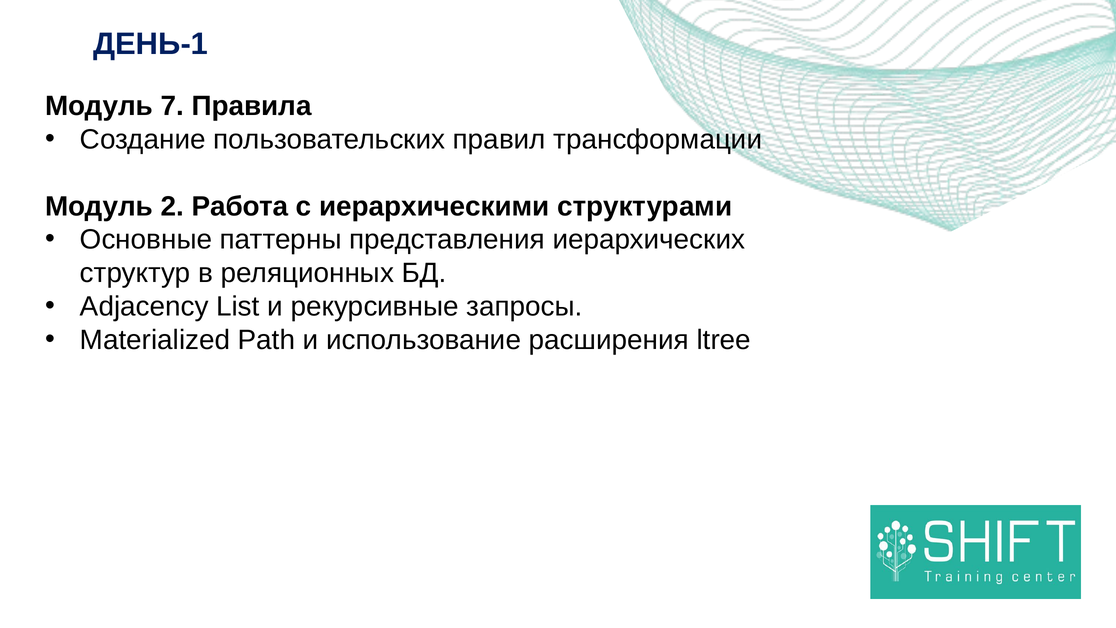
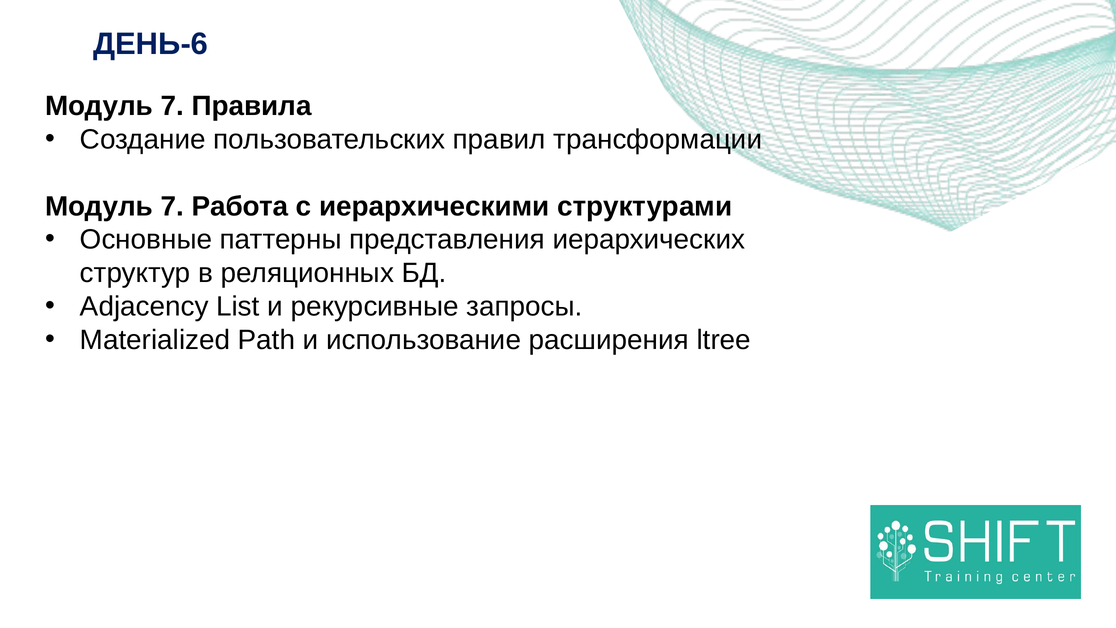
ДЕНЬ-1: ДЕНЬ-1 -> ДЕНЬ-6 (151, 44)
2: 2 -> 7 (172, 206)
